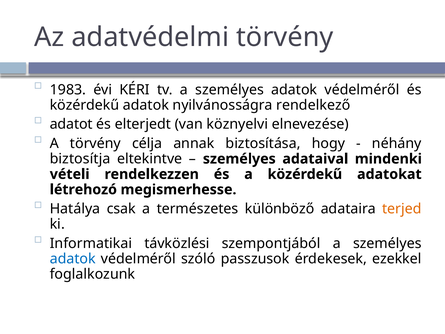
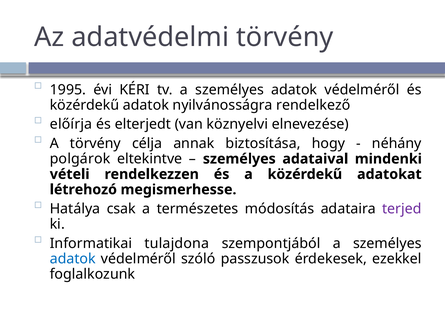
1983: 1983 -> 1995 (68, 90)
adatot: adatot -> előírja (71, 124)
biztosítja: biztosítja -> polgárok (80, 159)
különböző: különböző -> módosítás (280, 209)
terjed colour: orange -> purple (402, 209)
távközlési: távközlési -> tulajdona (177, 243)
